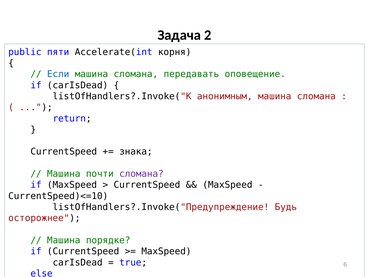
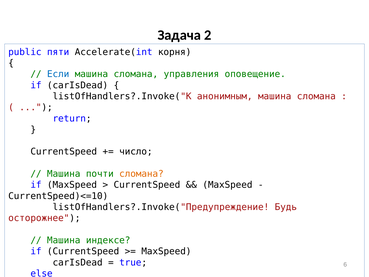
передавать: передавать -> управления (191, 74)
знака: знака -> число (136, 152)
сломана colour: purple -> orange (141, 174)
порядке: порядке -> индексе (108, 240)
